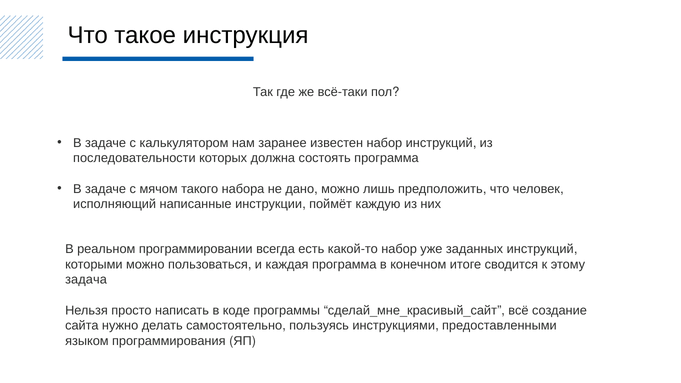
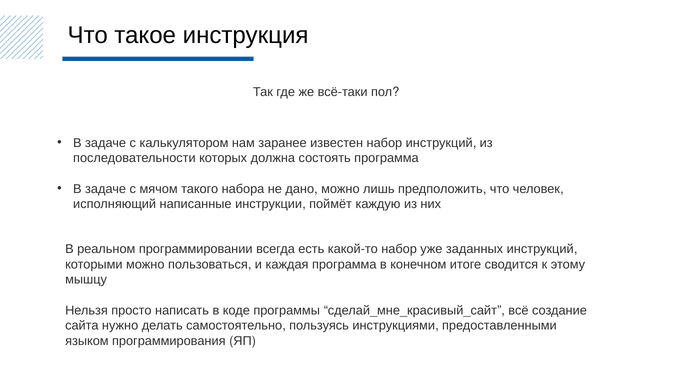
задача: задача -> мышцу (86, 280)
